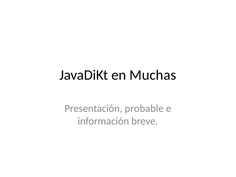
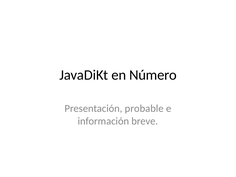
Muchas: Muchas -> Número (153, 75)
